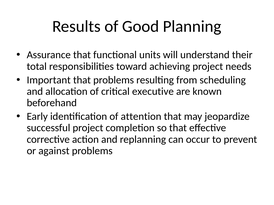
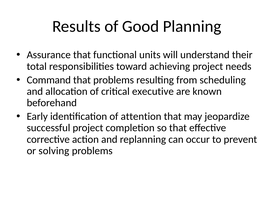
Important: Important -> Command (49, 80)
against: against -> solving (54, 151)
